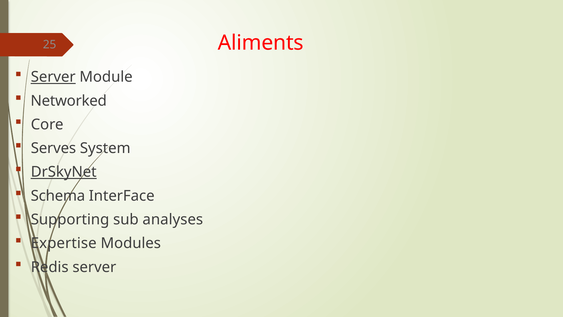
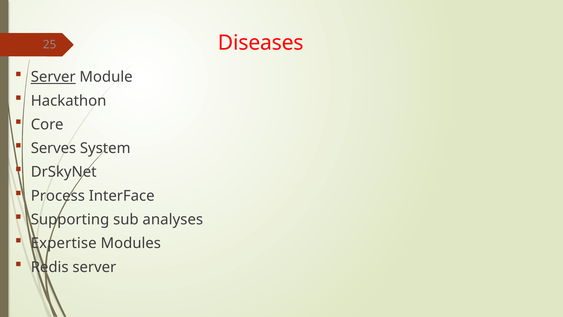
Aliments: Aliments -> Diseases (261, 43)
Networked: Networked -> Hackathon (69, 101)
DrSkyNet underline: present -> none (64, 172)
Schema: Schema -> Process (58, 196)
